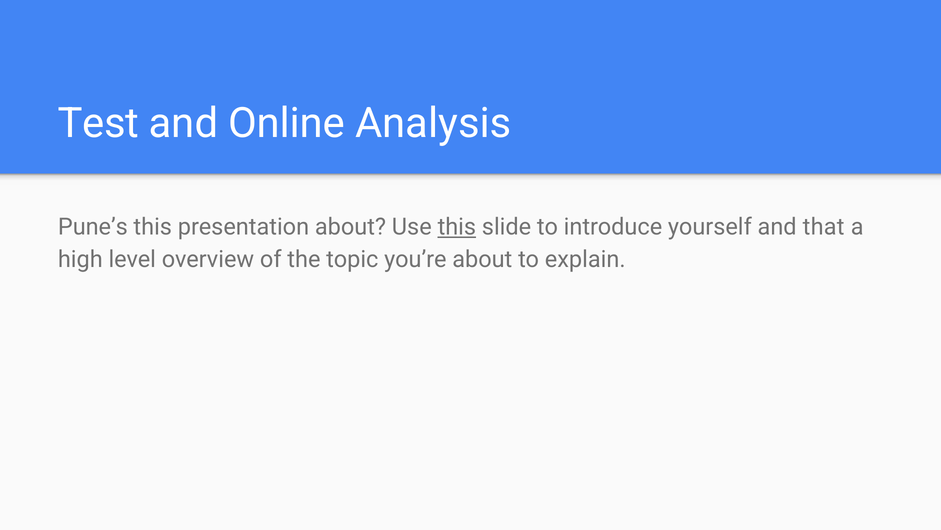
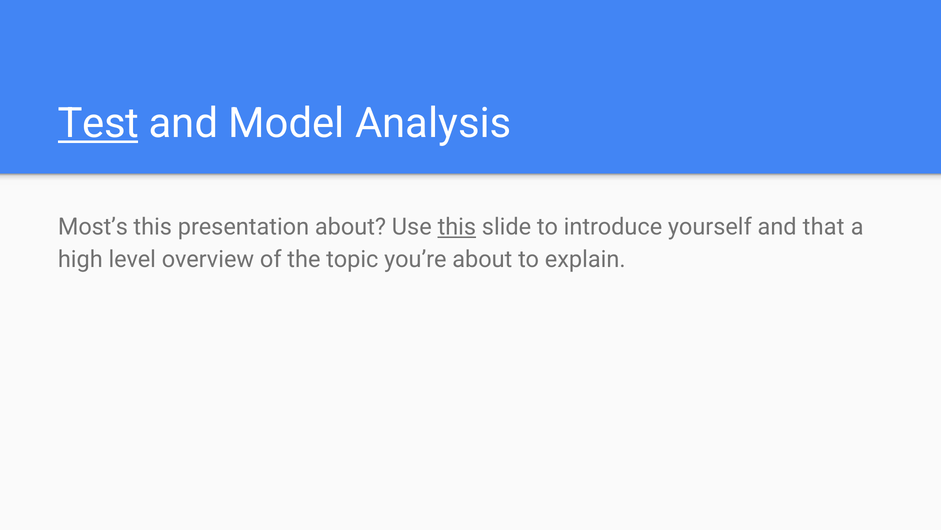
Test underline: none -> present (98, 123)
Online: Online -> Model (287, 123)
Pune’s: Pune’s -> Most’s (93, 227)
